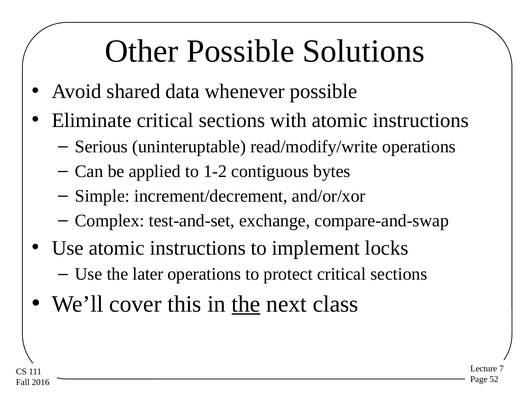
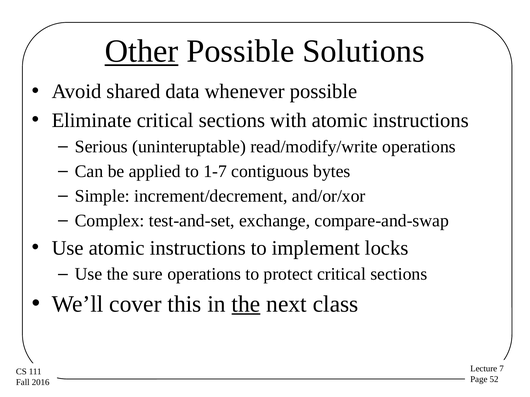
Other underline: none -> present (142, 51)
1-2: 1-2 -> 1-7 (215, 171)
later: later -> sure (148, 275)
